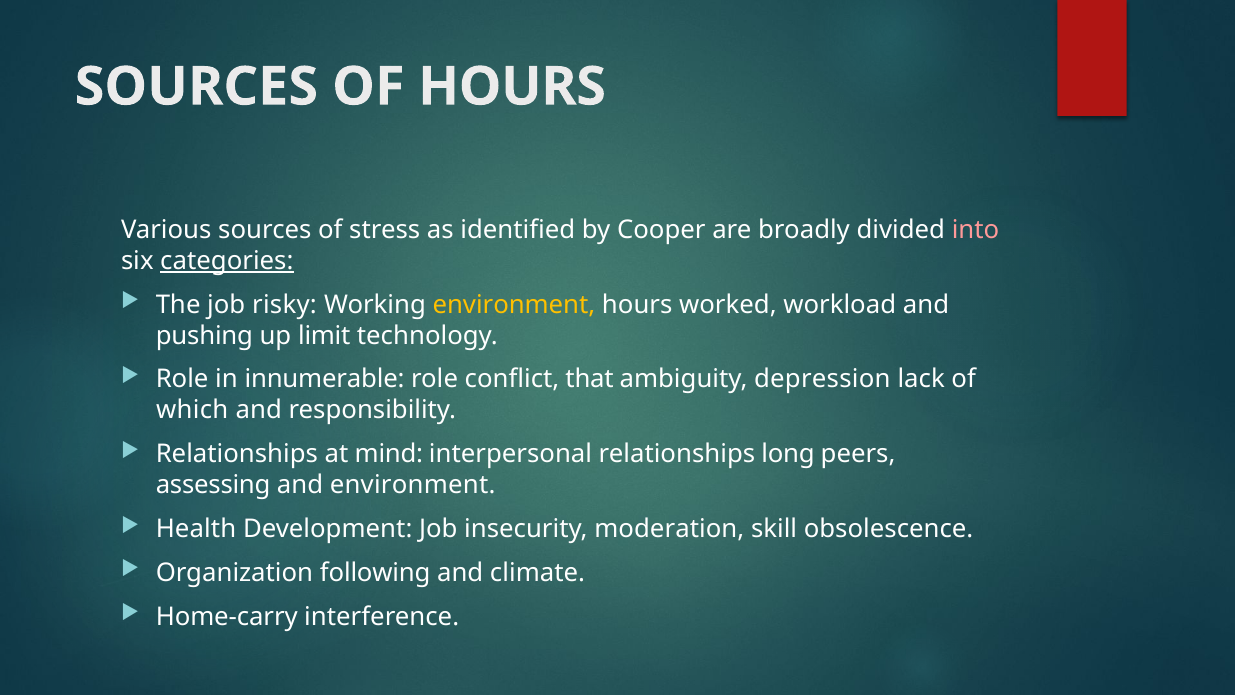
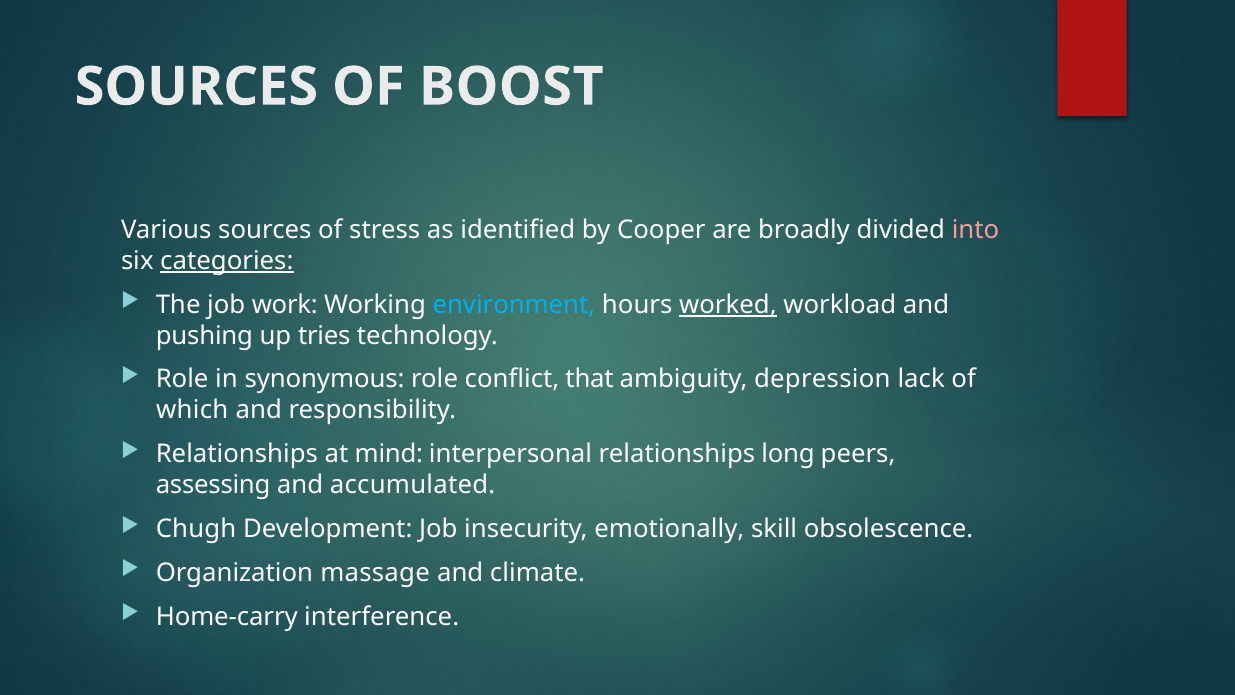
OF HOURS: HOURS -> BOOST (511, 87)
risky: risky -> work (285, 305)
environment colour: yellow -> light blue (514, 305)
worked underline: none -> present (728, 305)
limit: limit -> tries (324, 336)
innumerable: innumerable -> synonymous (325, 379)
and environment: environment -> accumulated (413, 485)
Health: Health -> Chugh (196, 529)
moderation: moderation -> emotionally (669, 529)
following: following -> massage (375, 573)
